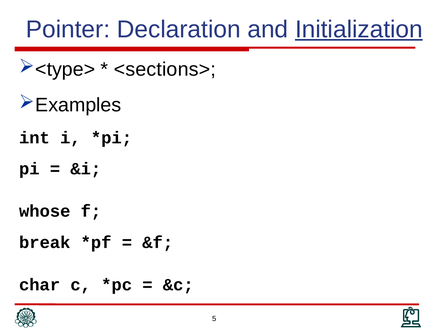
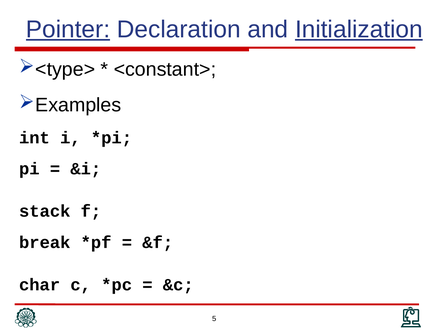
Pointer underline: none -> present (68, 29)
<sections>: <sections> -> <constant> (165, 70)
whose: whose -> stack (45, 212)
